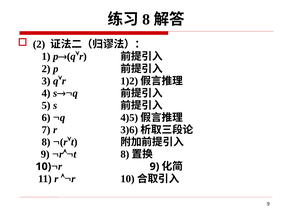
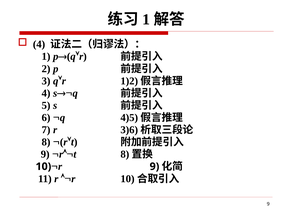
8: 8 -> 1 (146, 19)
2: 2 -> 4 (39, 44)
